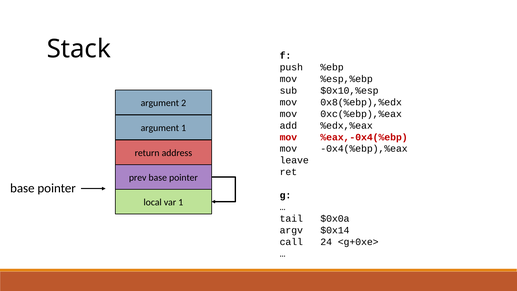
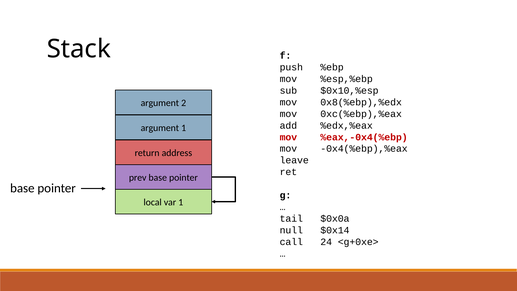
argv: argv -> null (291, 230)
